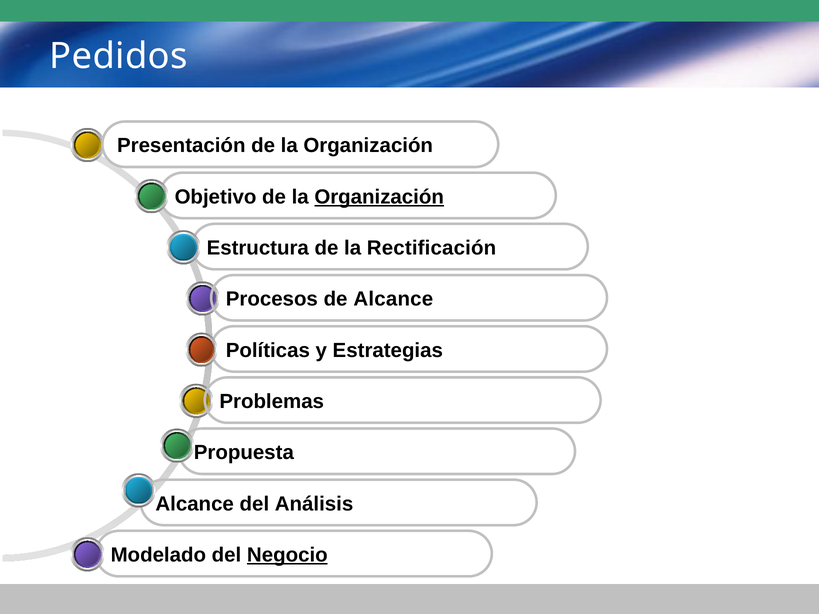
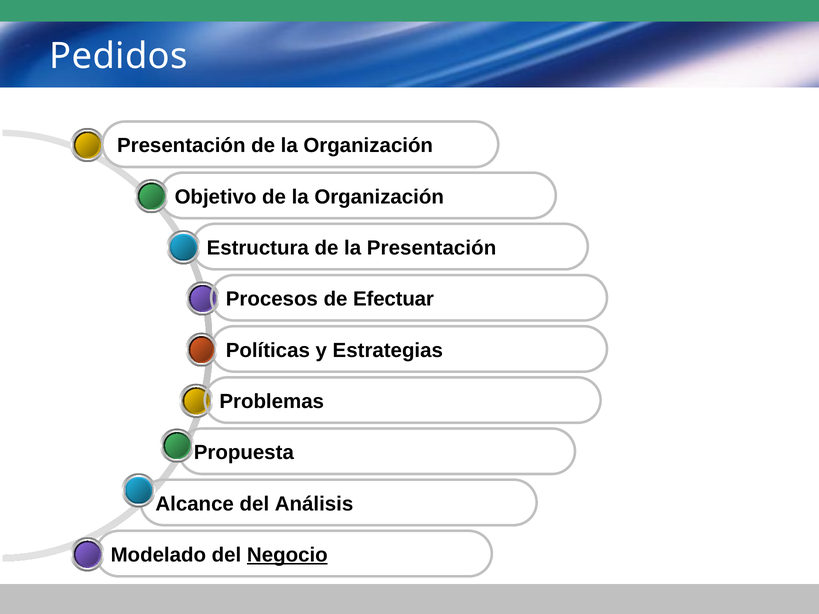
Organización underline: present -> none (379, 197)
la Rectificación: Rectificación -> Presentación (432, 248)
de Alcance: Alcance -> Efectuar (394, 299)
